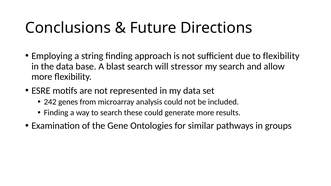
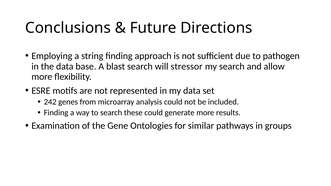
to flexibility: flexibility -> pathogen (281, 56)
